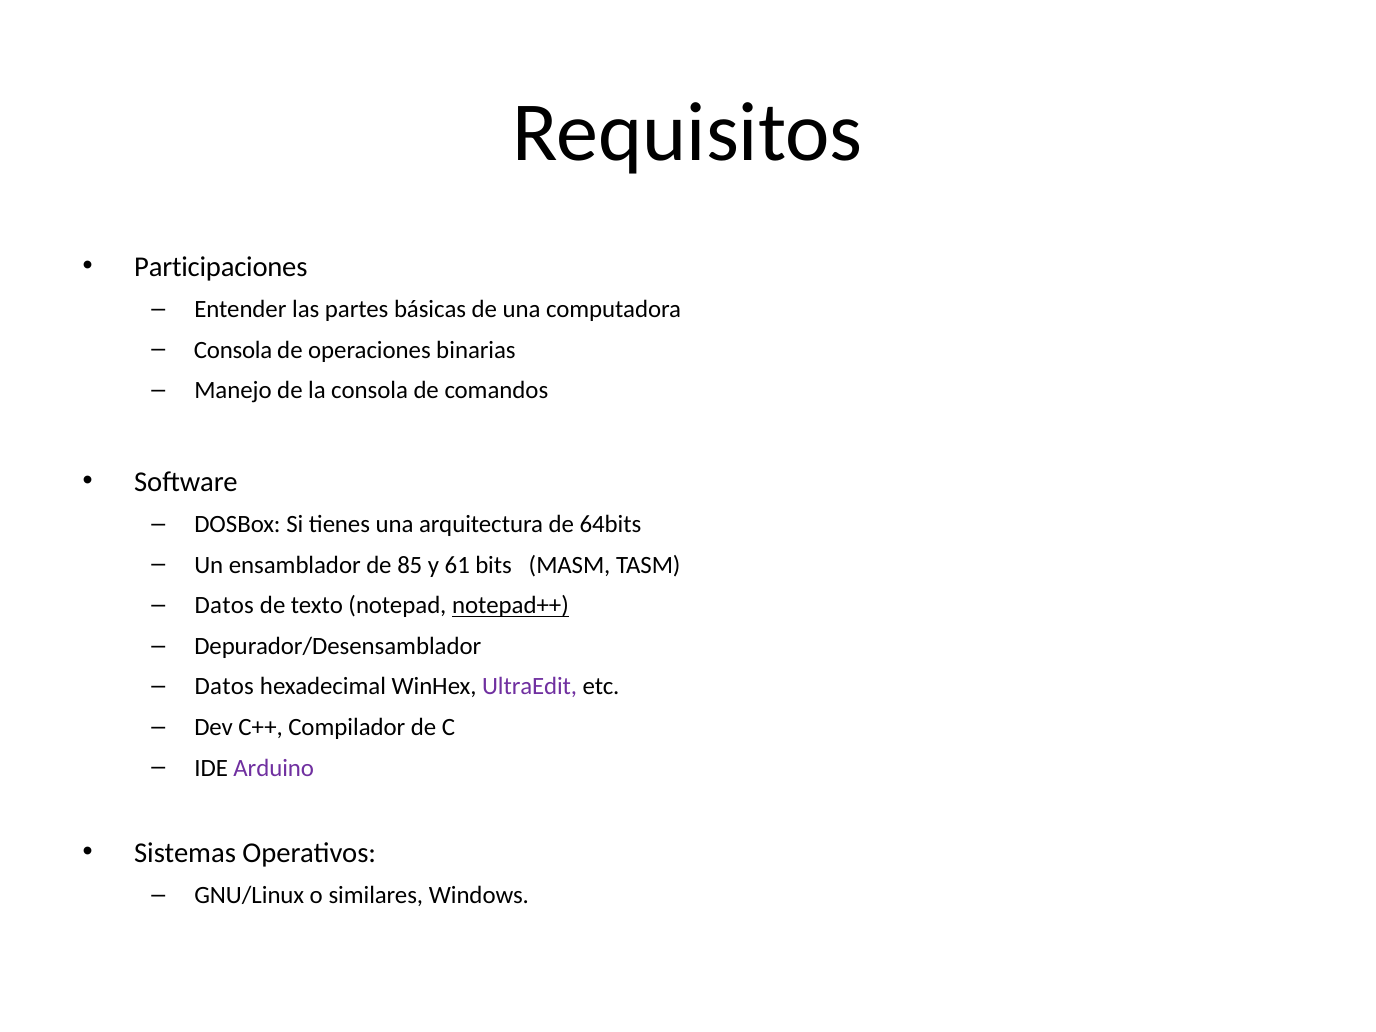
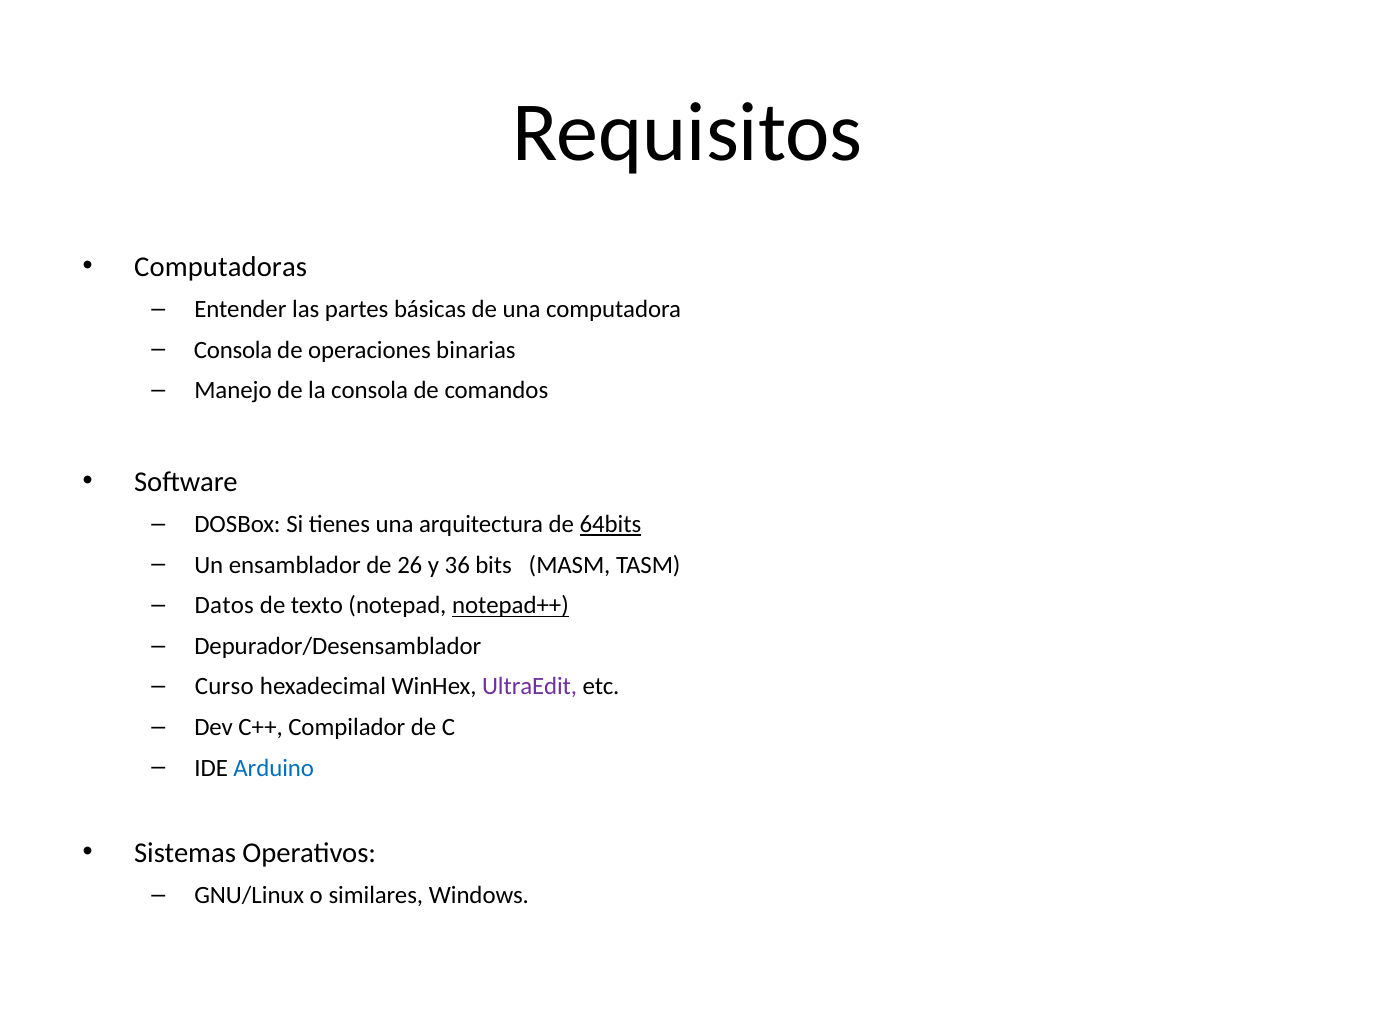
Participaciones: Participaciones -> Computadoras (221, 267)
64bits underline: none -> present (610, 524)
85: 85 -> 26 (410, 565)
61: 61 -> 36 (457, 565)
Datos: Datos -> Curso (224, 687)
Arduino colour: purple -> blue (274, 768)
